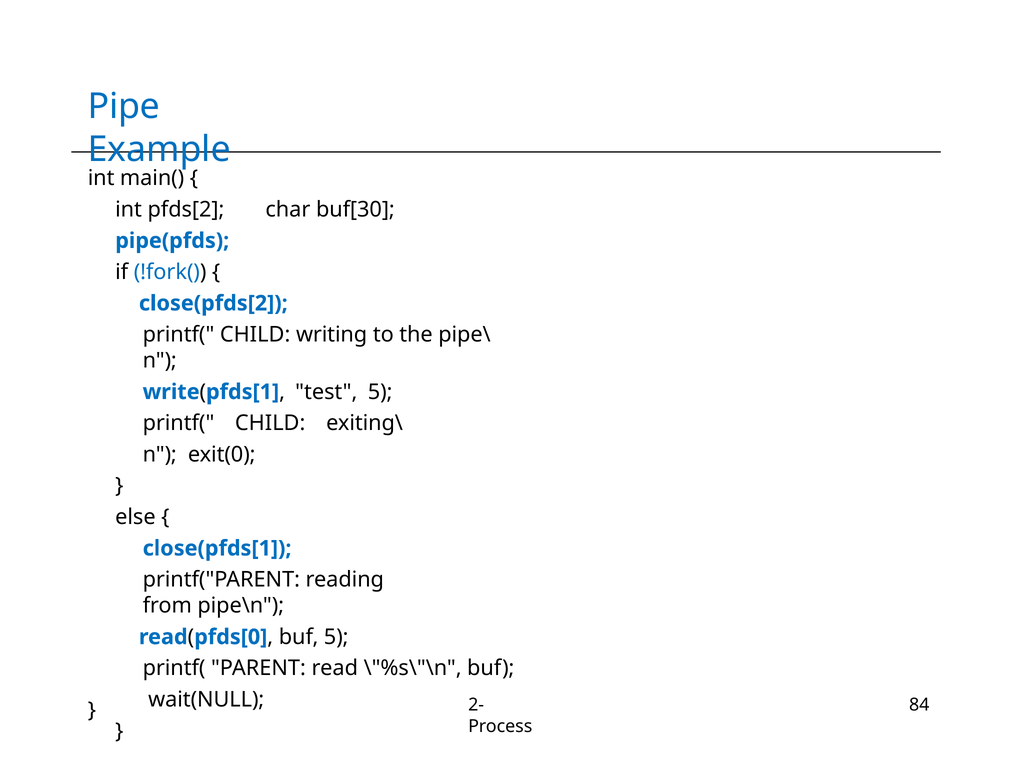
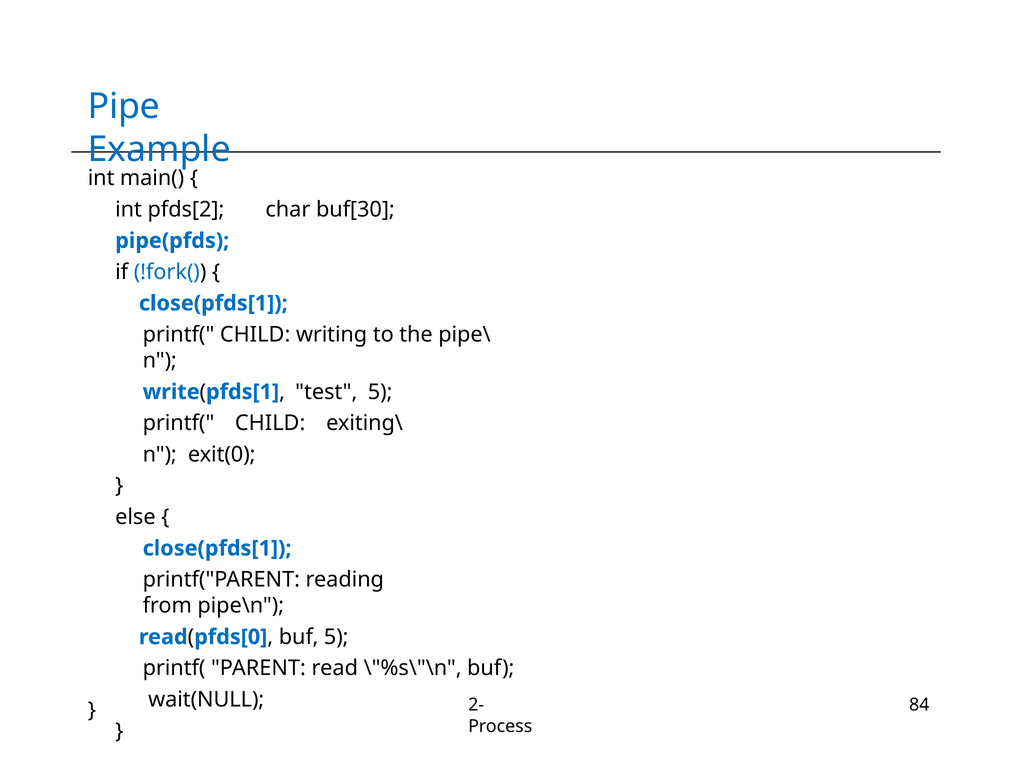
close(pfds[2: close(pfds[2 -> close(pfds[1 (213, 303)
